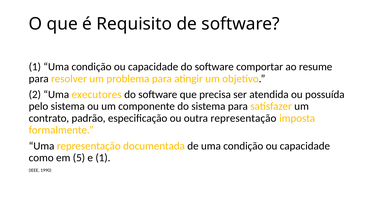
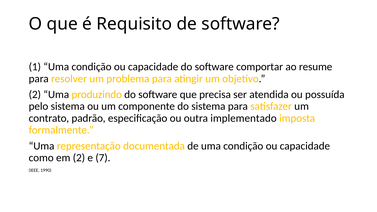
executores: executores -> produzindo (97, 95)
outra representação: representação -> implementado (244, 118)
em 5: 5 -> 2 (79, 158)
e 1: 1 -> 7 (103, 158)
